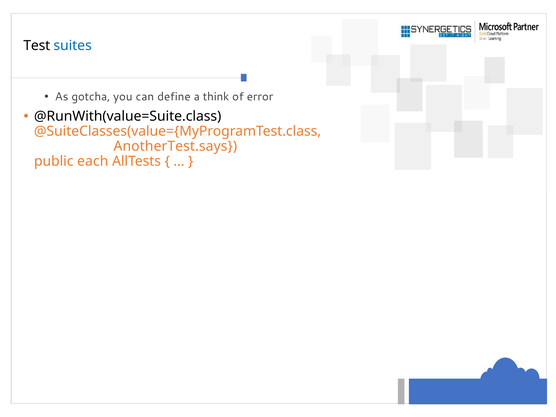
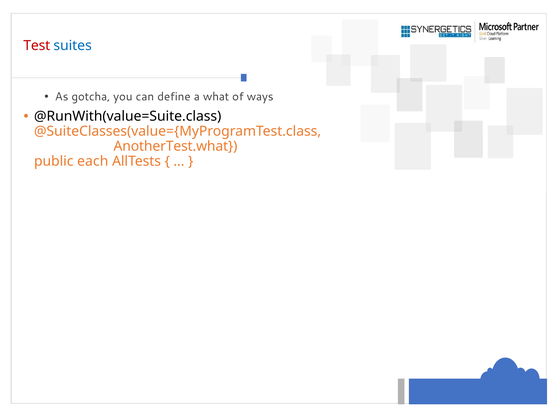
Test colour: black -> red (37, 45)
think: think -> what (216, 97)
error: error -> ways (260, 97)
AnotherTest.says: AnotherTest.says -> AnotherTest.what (175, 146)
